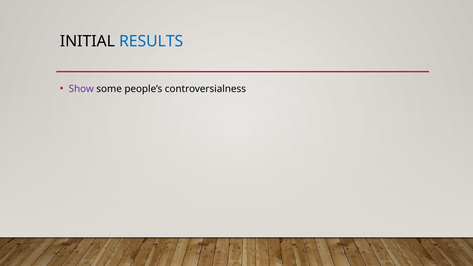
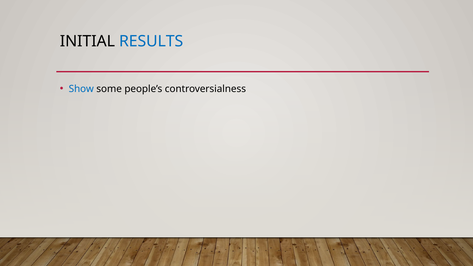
Show colour: purple -> blue (81, 89)
